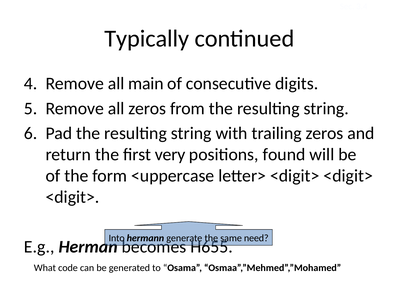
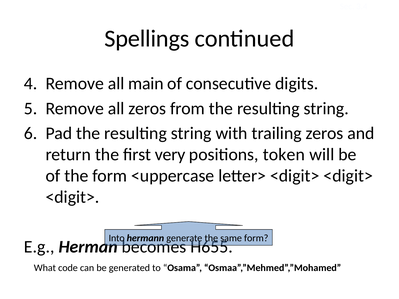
Typically: Typically -> Spellings (147, 39)
found: found -> token (284, 155)
same need: need -> form (256, 238)
